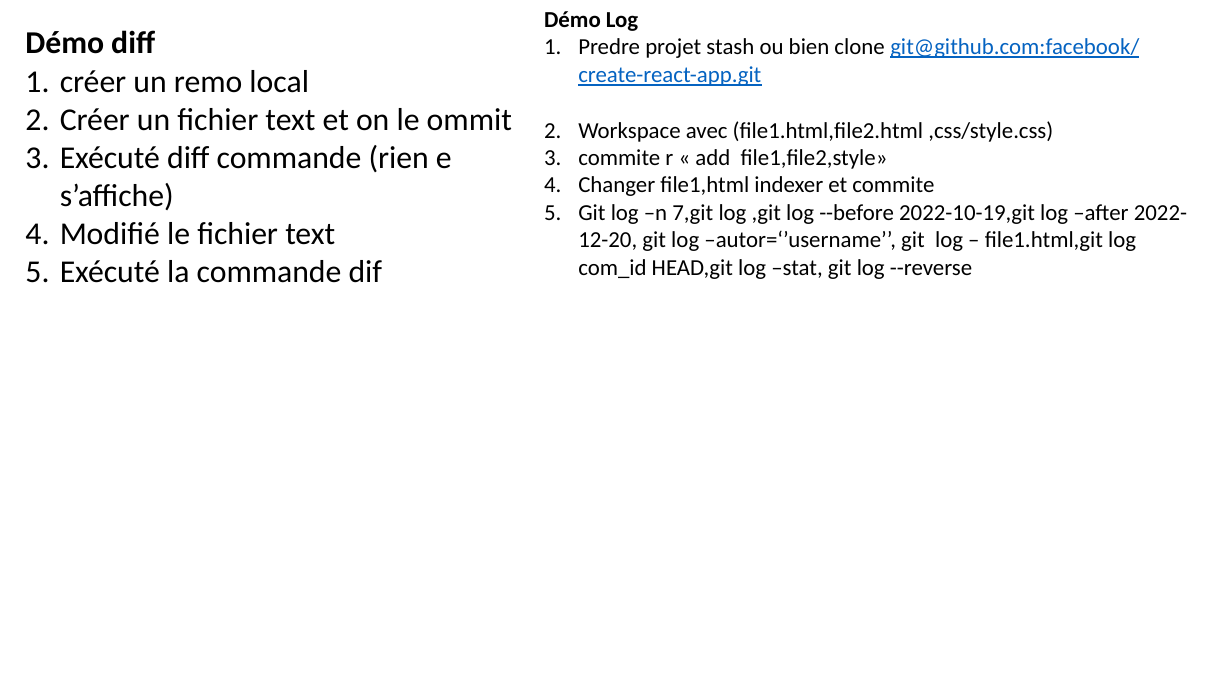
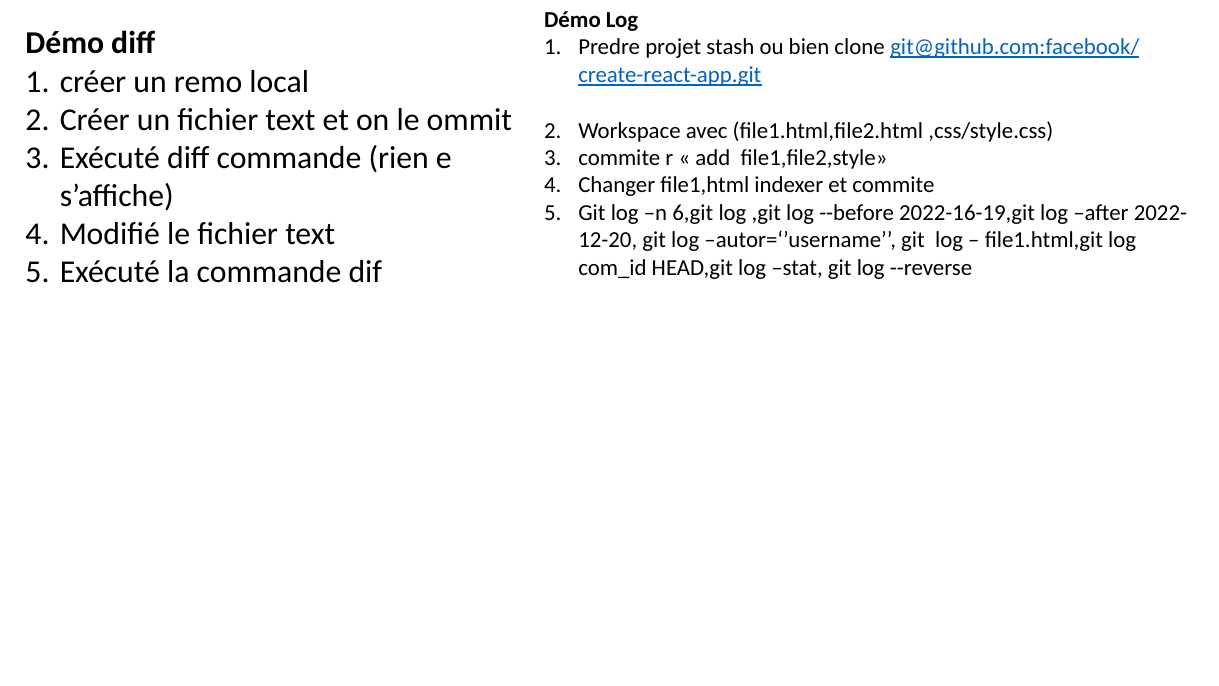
7,git: 7,git -> 6,git (693, 213)
2022-10-19,git: 2022-10-19,git -> 2022-16-19,git (967, 213)
